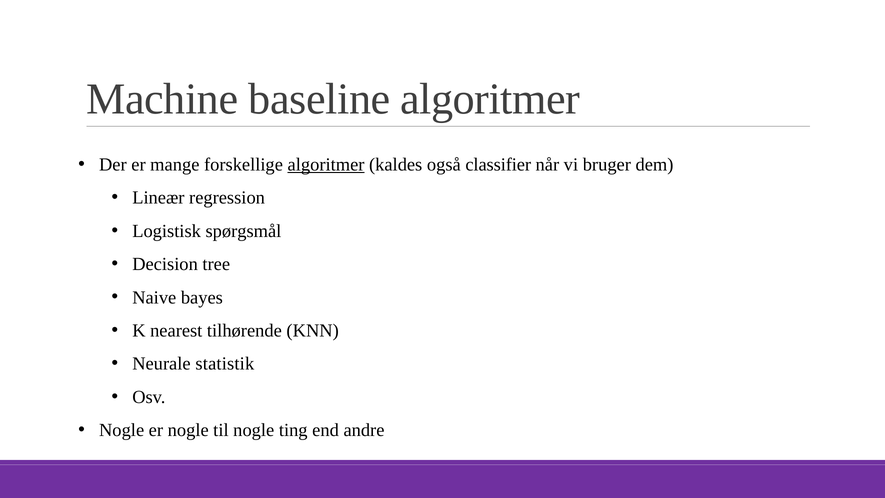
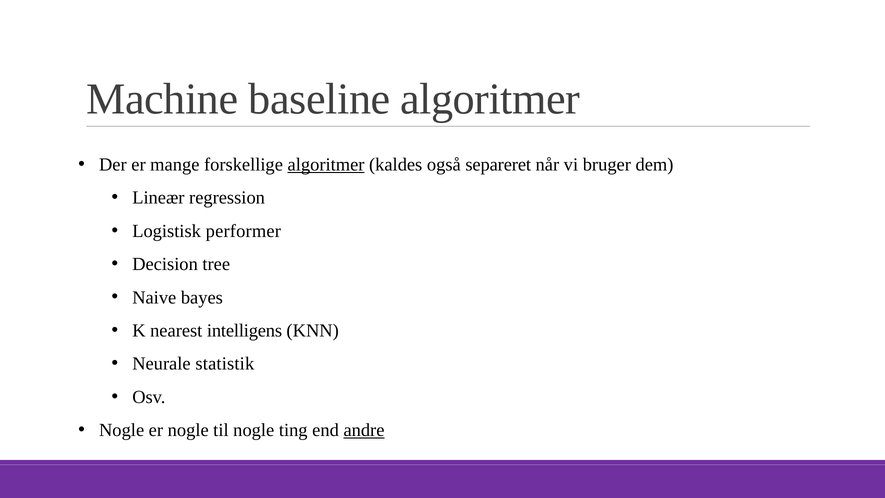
classifier: classifier -> separeret (498, 165)
spørgsmål: spørgsmål -> performer (243, 231)
tilhørende: tilhørende -> intelligens (245, 330)
andre underline: none -> present (364, 430)
